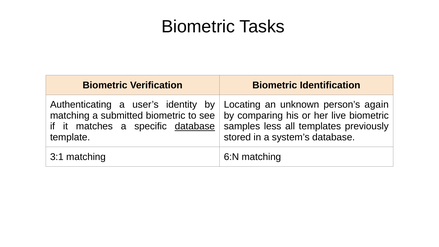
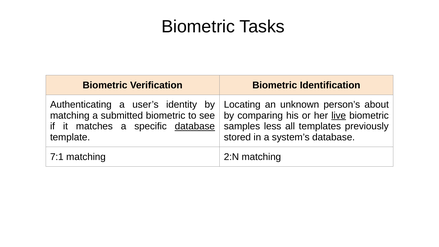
again: again -> about (377, 105)
live underline: none -> present (339, 116)
3:1: 3:1 -> 7:1 (57, 157)
6:N: 6:N -> 2:N (231, 157)
